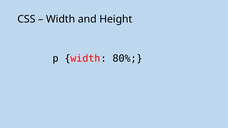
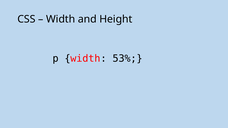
80%: 80% -> 53% (128, 58)
